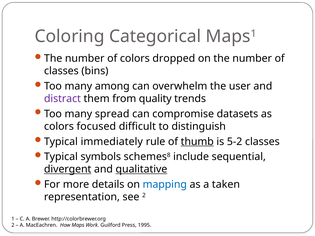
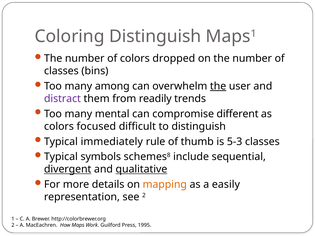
Coloring Categorical: Categorical -> Distinguish (155, 36)
the underline: none -> present (218, 86)
quality: quality -> readily (155, 99)
spread: spread -> mental (112, 114)
datasets: datasets -> different (238, 114)
thumb underline: present -> none (197, 142)
5-2: 5-2 -> 5-3 (235, 142)
mapping colour: blue -> orange (165, 185)
taken: taken -> easily (226, 185)
